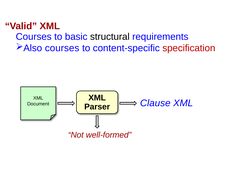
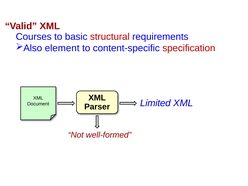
structural colour: black -> red (110, 37)
courses: courses -> element (62, 48)
Clause: Clause -> Limited (155, 103)
